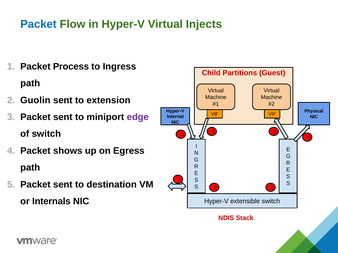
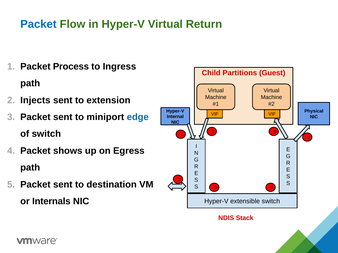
Injects: Injects -> Return (204, 24)
Guolin: Guolin -> Injects (35, 100)
edge colour: purple -> blue (138, 117)
